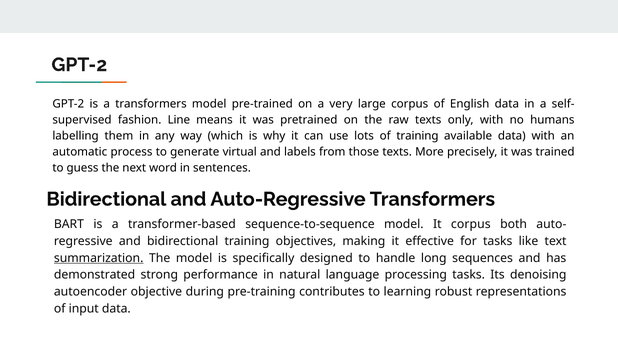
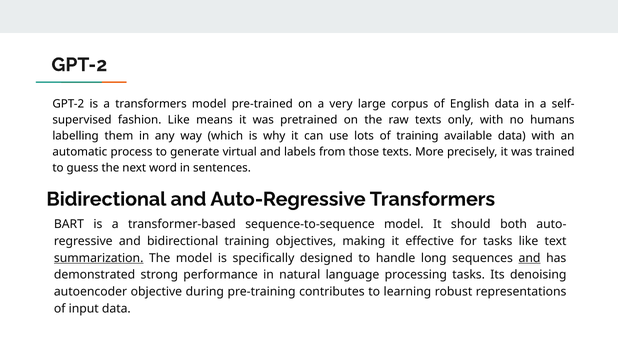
fashion Line: Line -> Like (179, 120)
It corpus: corpus -> should (471, 224)
and underline: none -> present (530, 258)
